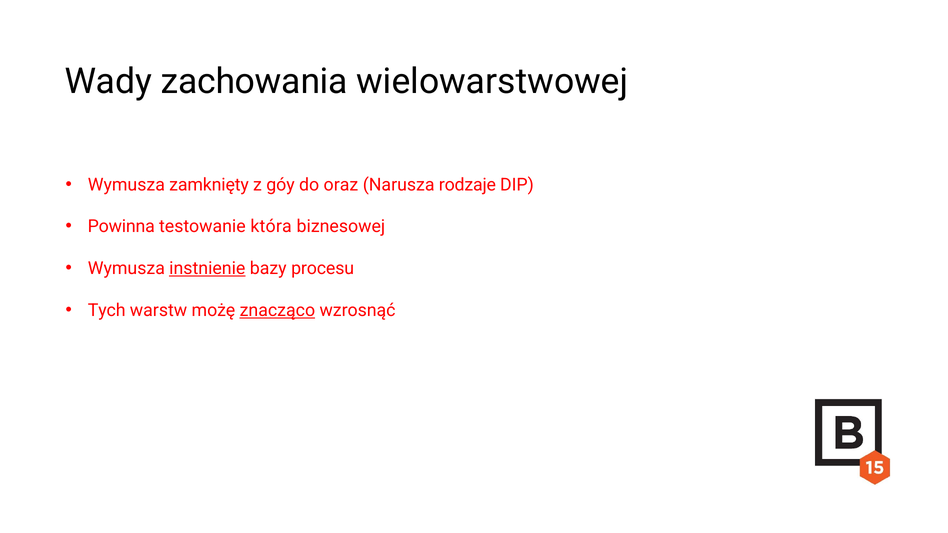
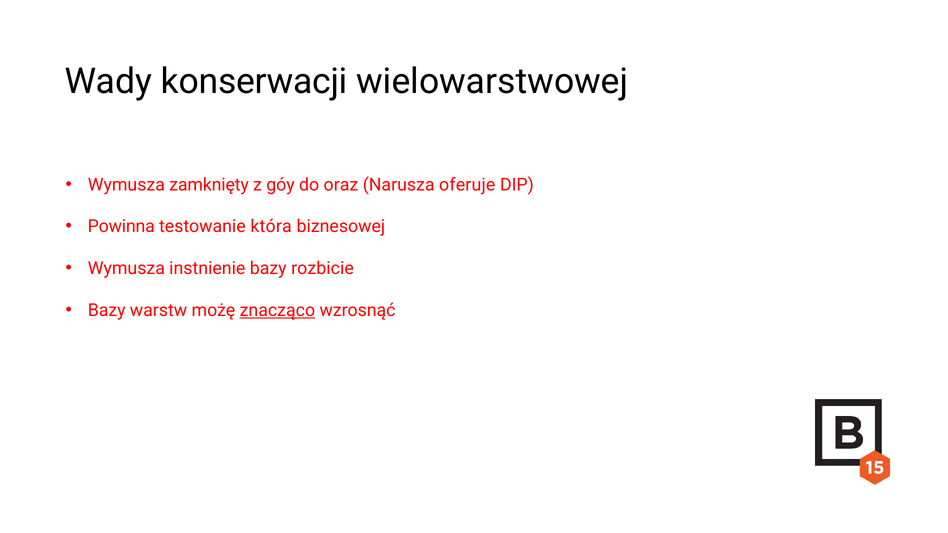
zachowania: zachowania -> konserwacji (254, 82)
rodzaje: rodzaje -> oferuje (467, 185)
instnienie underline: present -> none (207, 269)
procesu: procesu -> rozbicie (323, 269)
Tych: Tych -> Bazy (107, 310)
